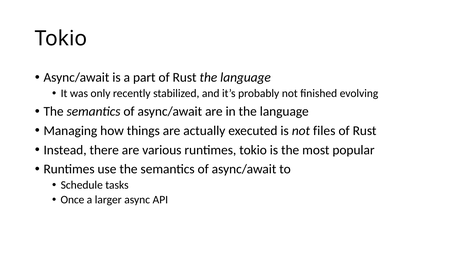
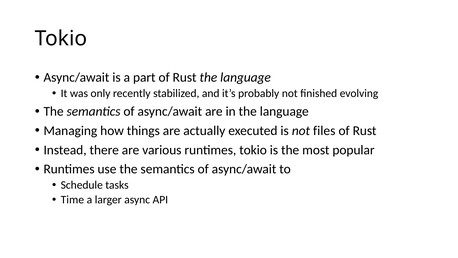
Once: Once -> Time (72, 200)
